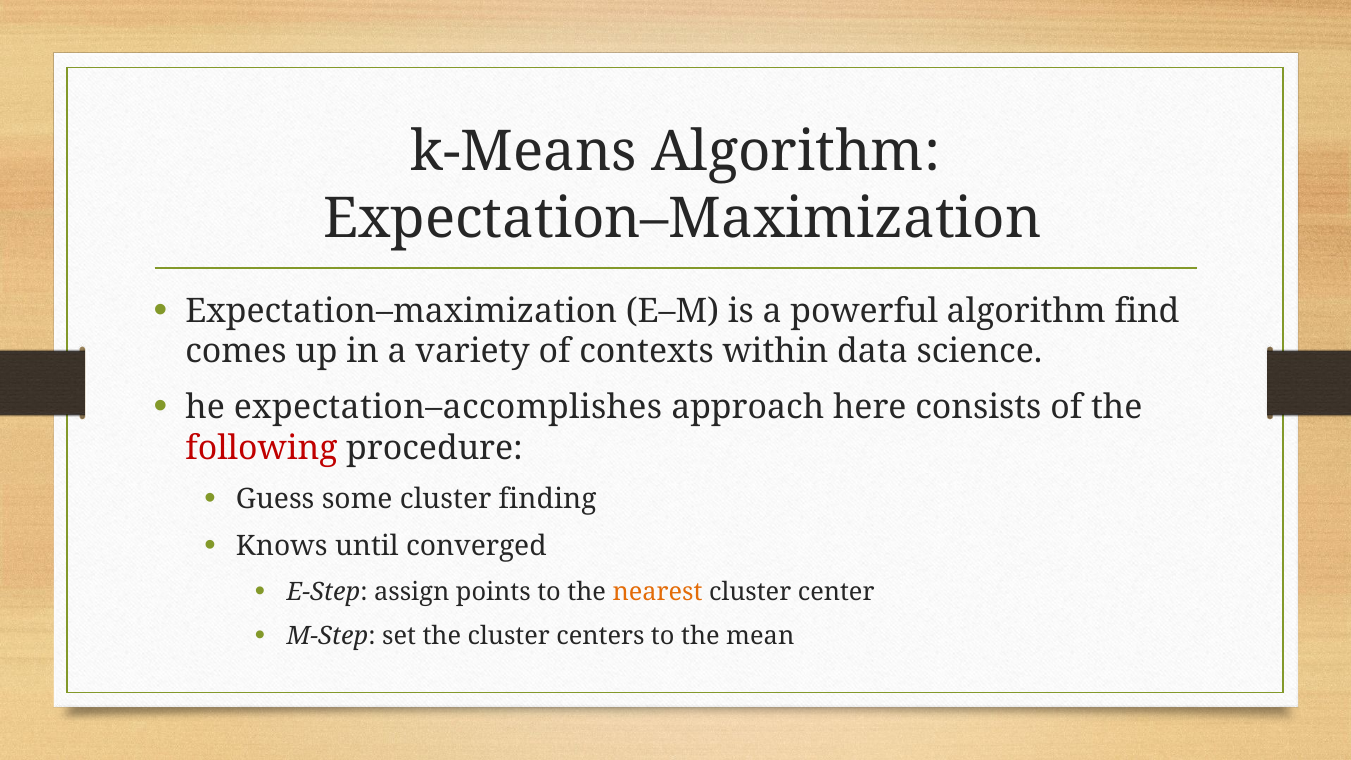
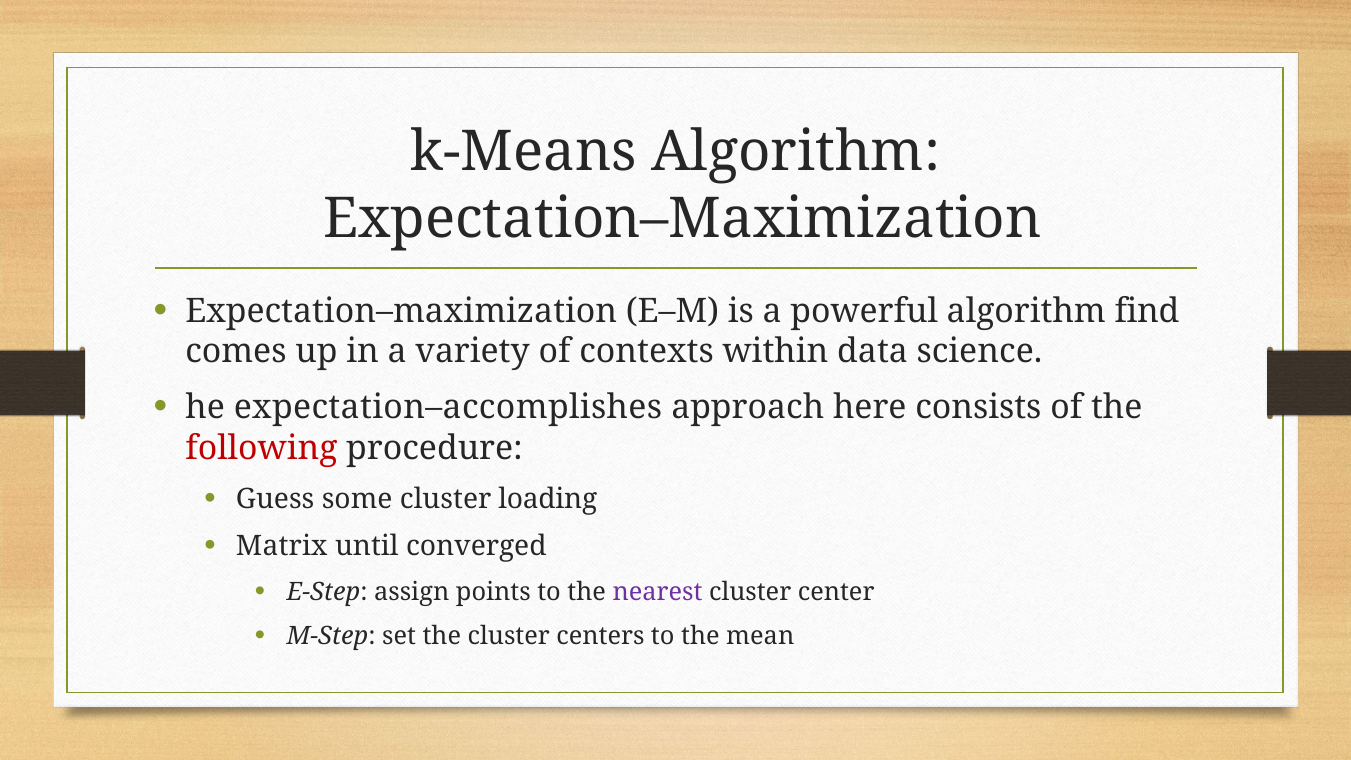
finding: finding -> loading (548, 499)
Knows: Knows -> Matrix (282, 547)
nearest colour: orange -> purple (658, 592)
